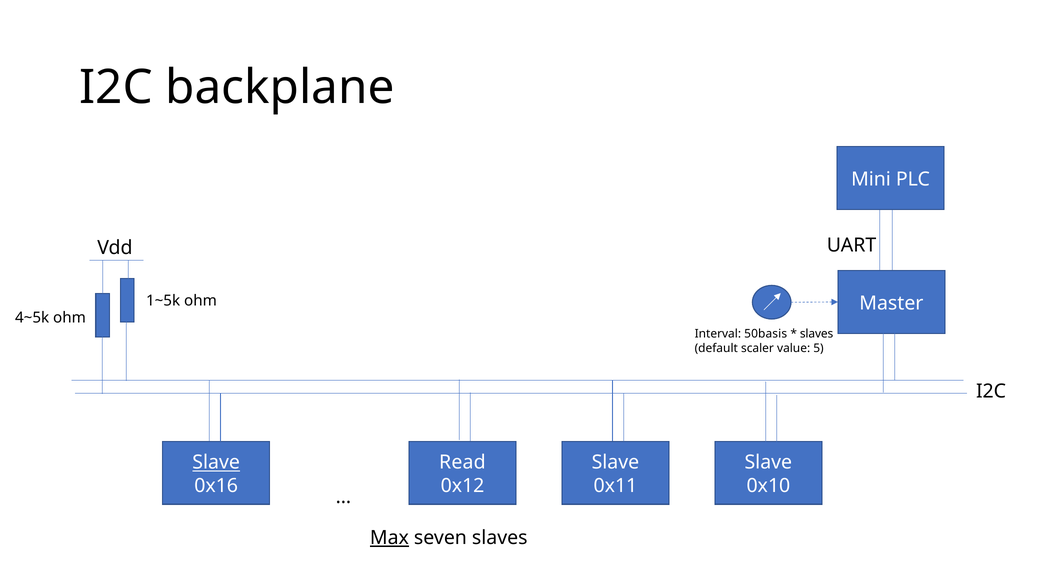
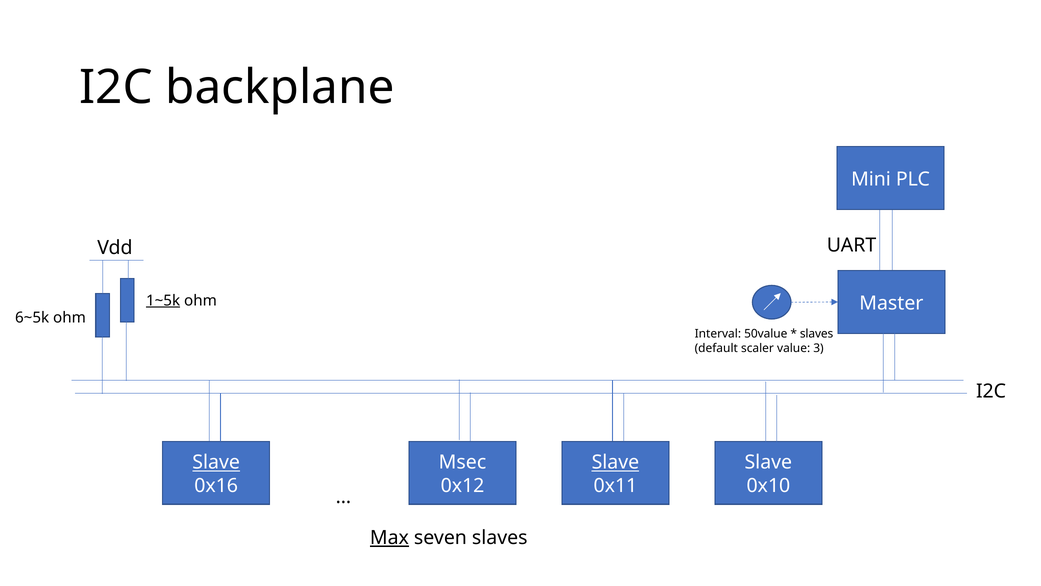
1~5k underline: none -> present (163, 300)
4~5k: 4~5k -> 6~5k (32, 317)
50basis: 50basis -> 50value (766, 334)
5: 5 -> 3 (818, 348)
Read: Read -> Msec (462, 462)
Slave underline: none -> present (615, 462)
